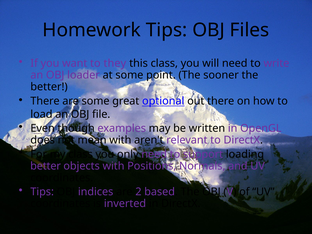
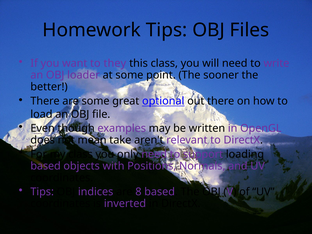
mean with: with -> take (120, 140)
better: better -> based (46, 166)
2: 2 -> 8 (138, 192)
